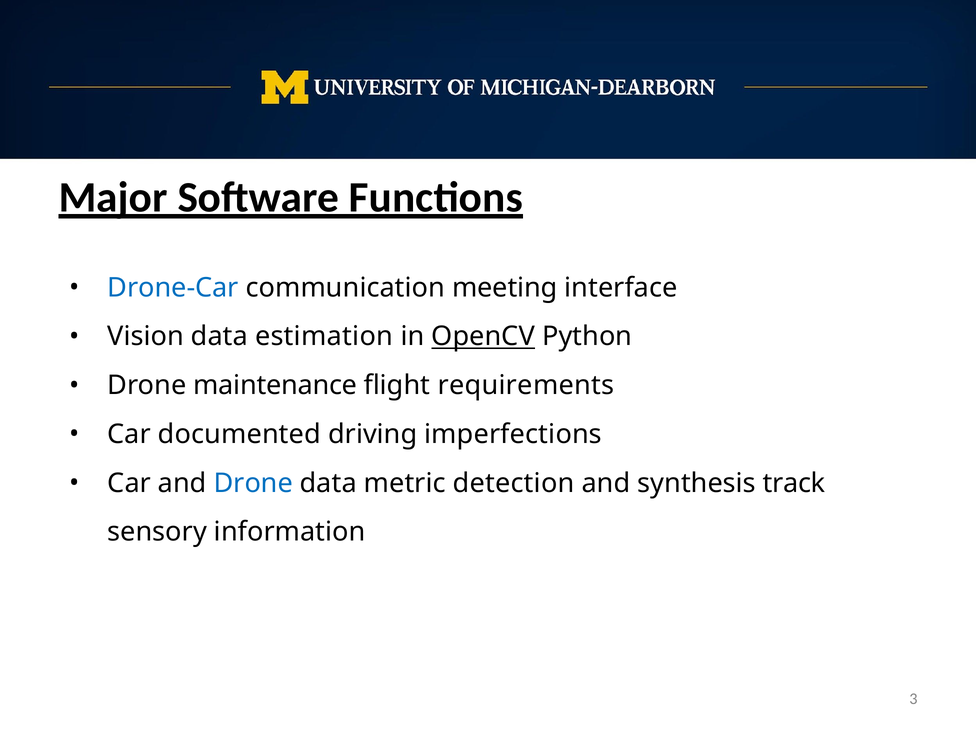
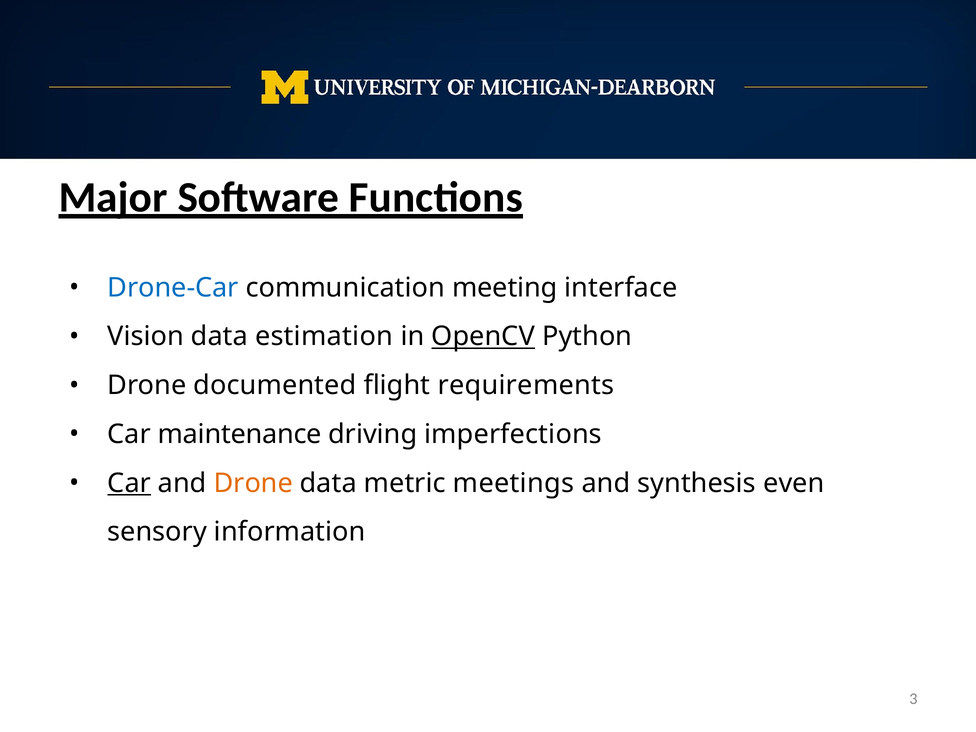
maintenance: maintenance -> documented (275, 385)
documented: documented -> maintenance (240, 434)
Car underline: none -> present (129, 483)
Drone colour: blue -> orange (253, 483)
detection: detection -> meetings (514, 483)
track: track -> even (794, 483)
